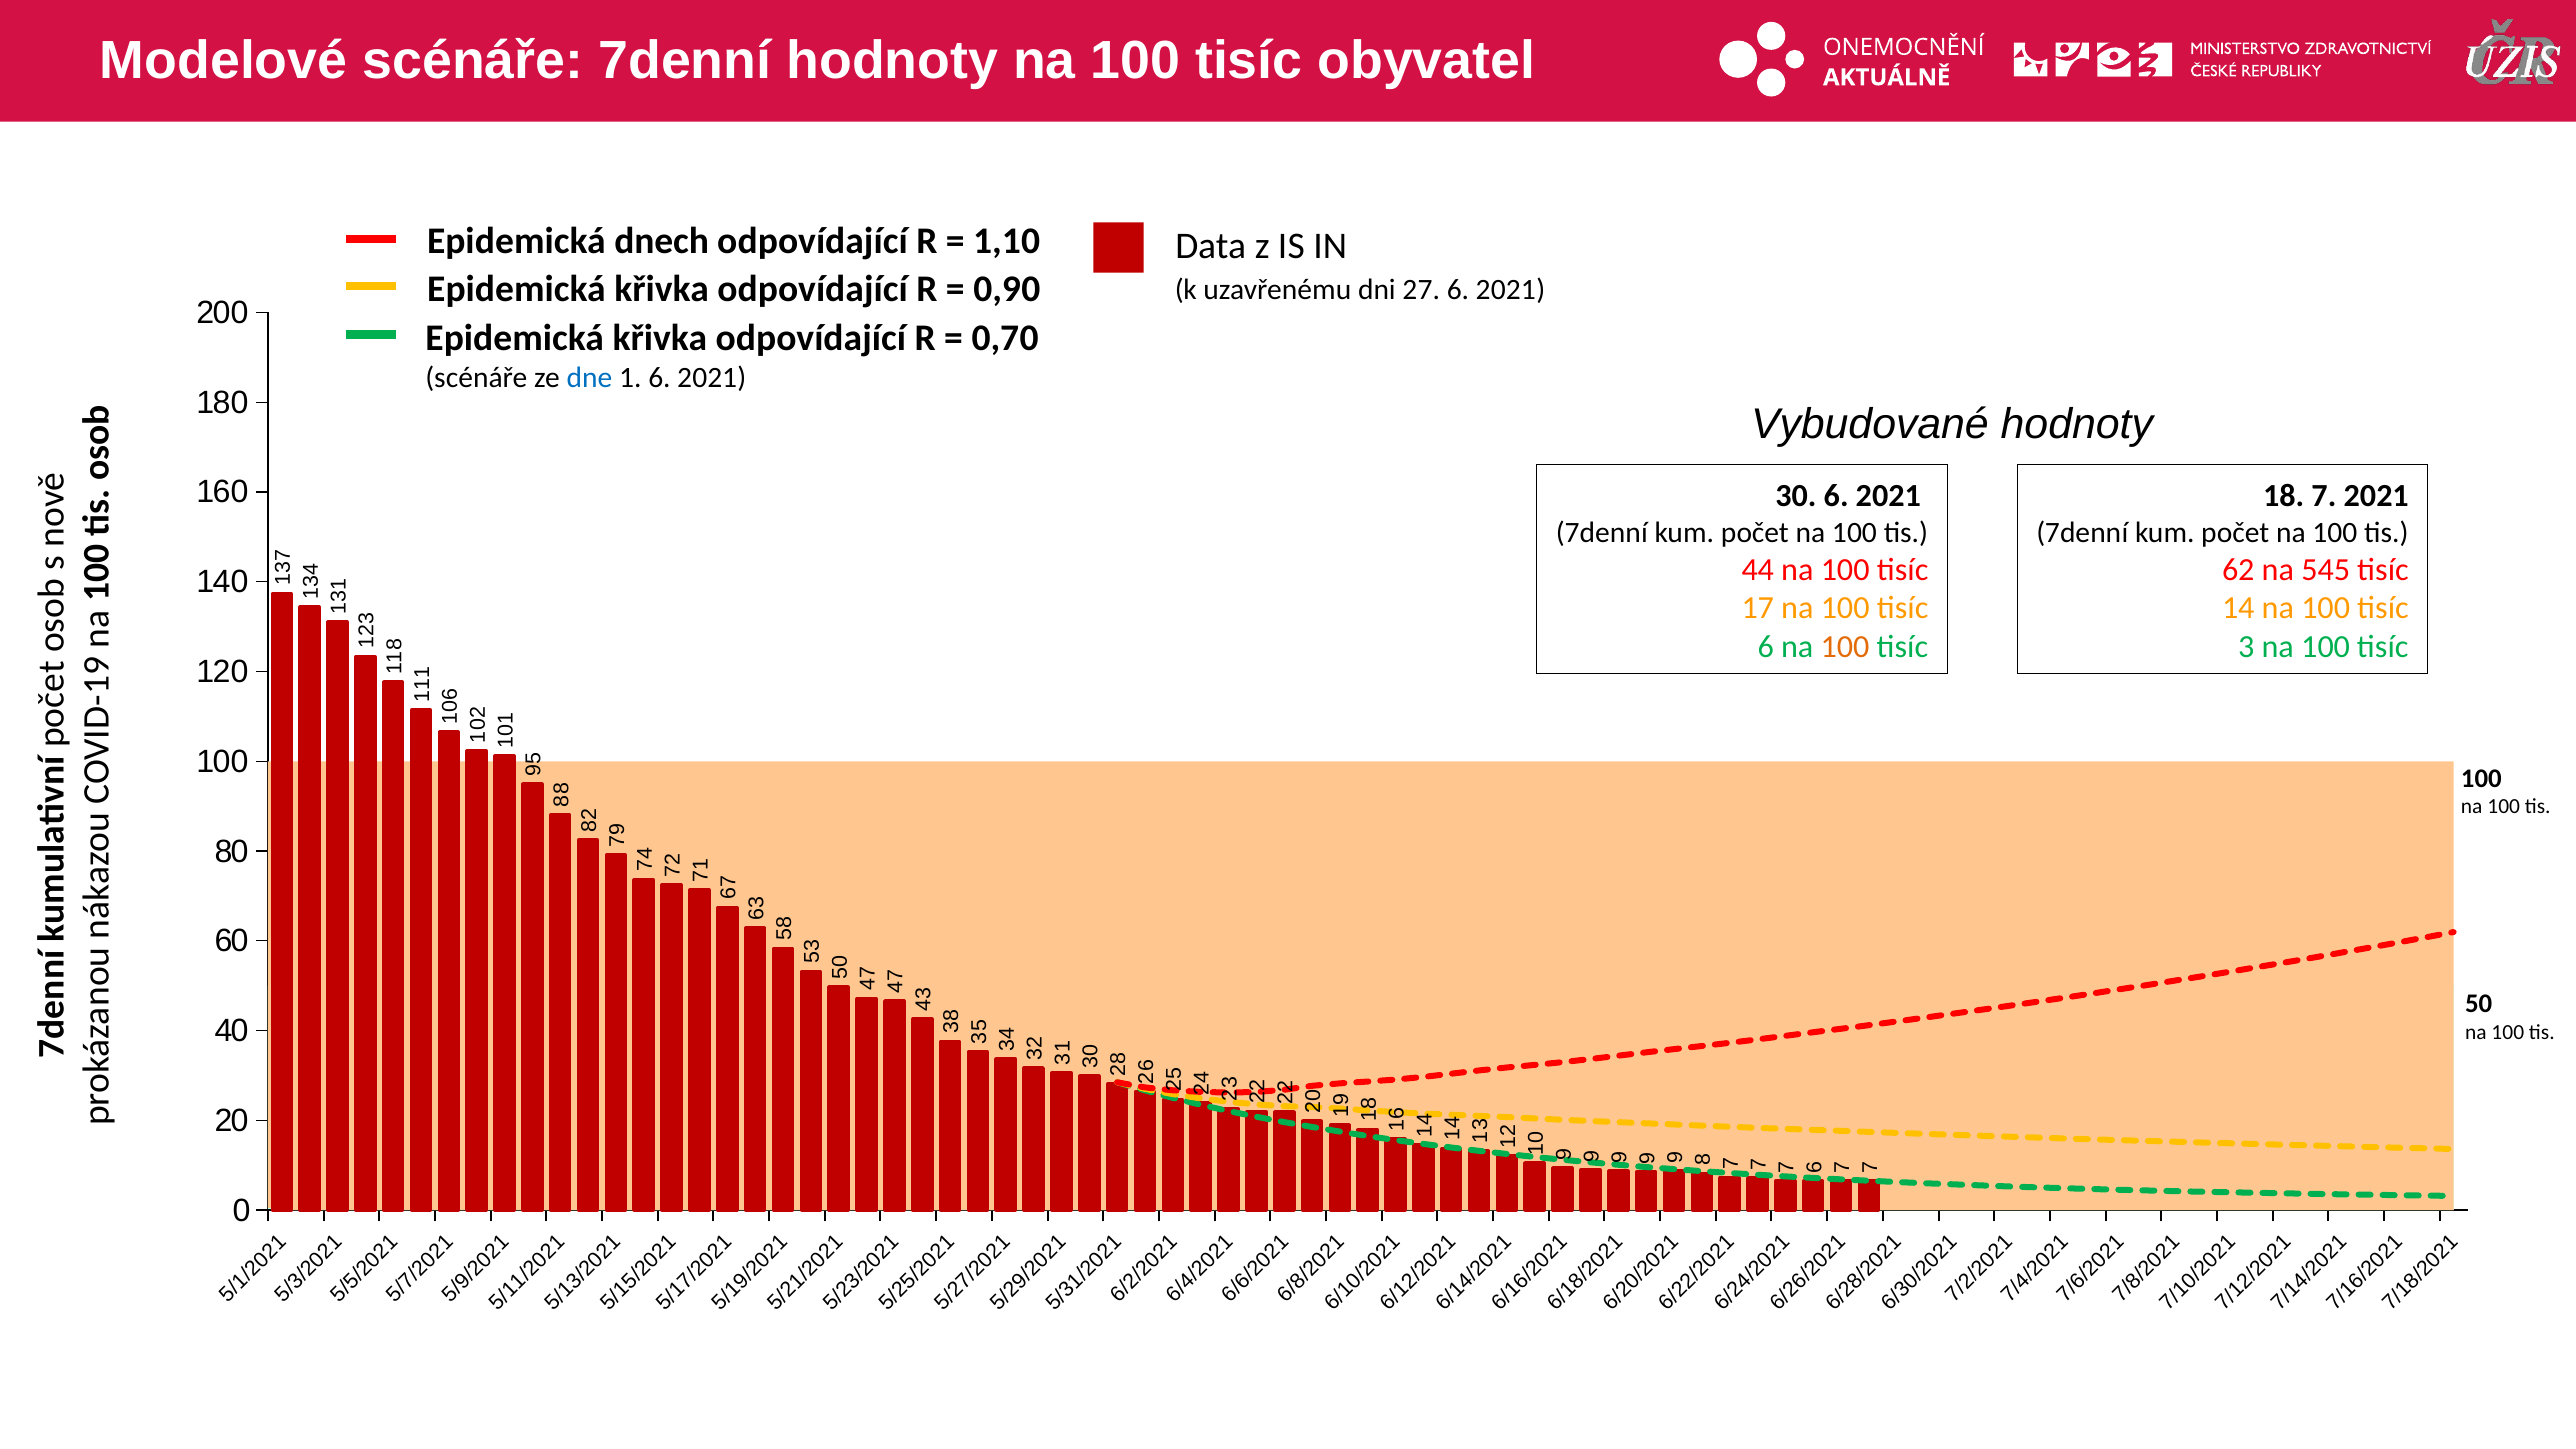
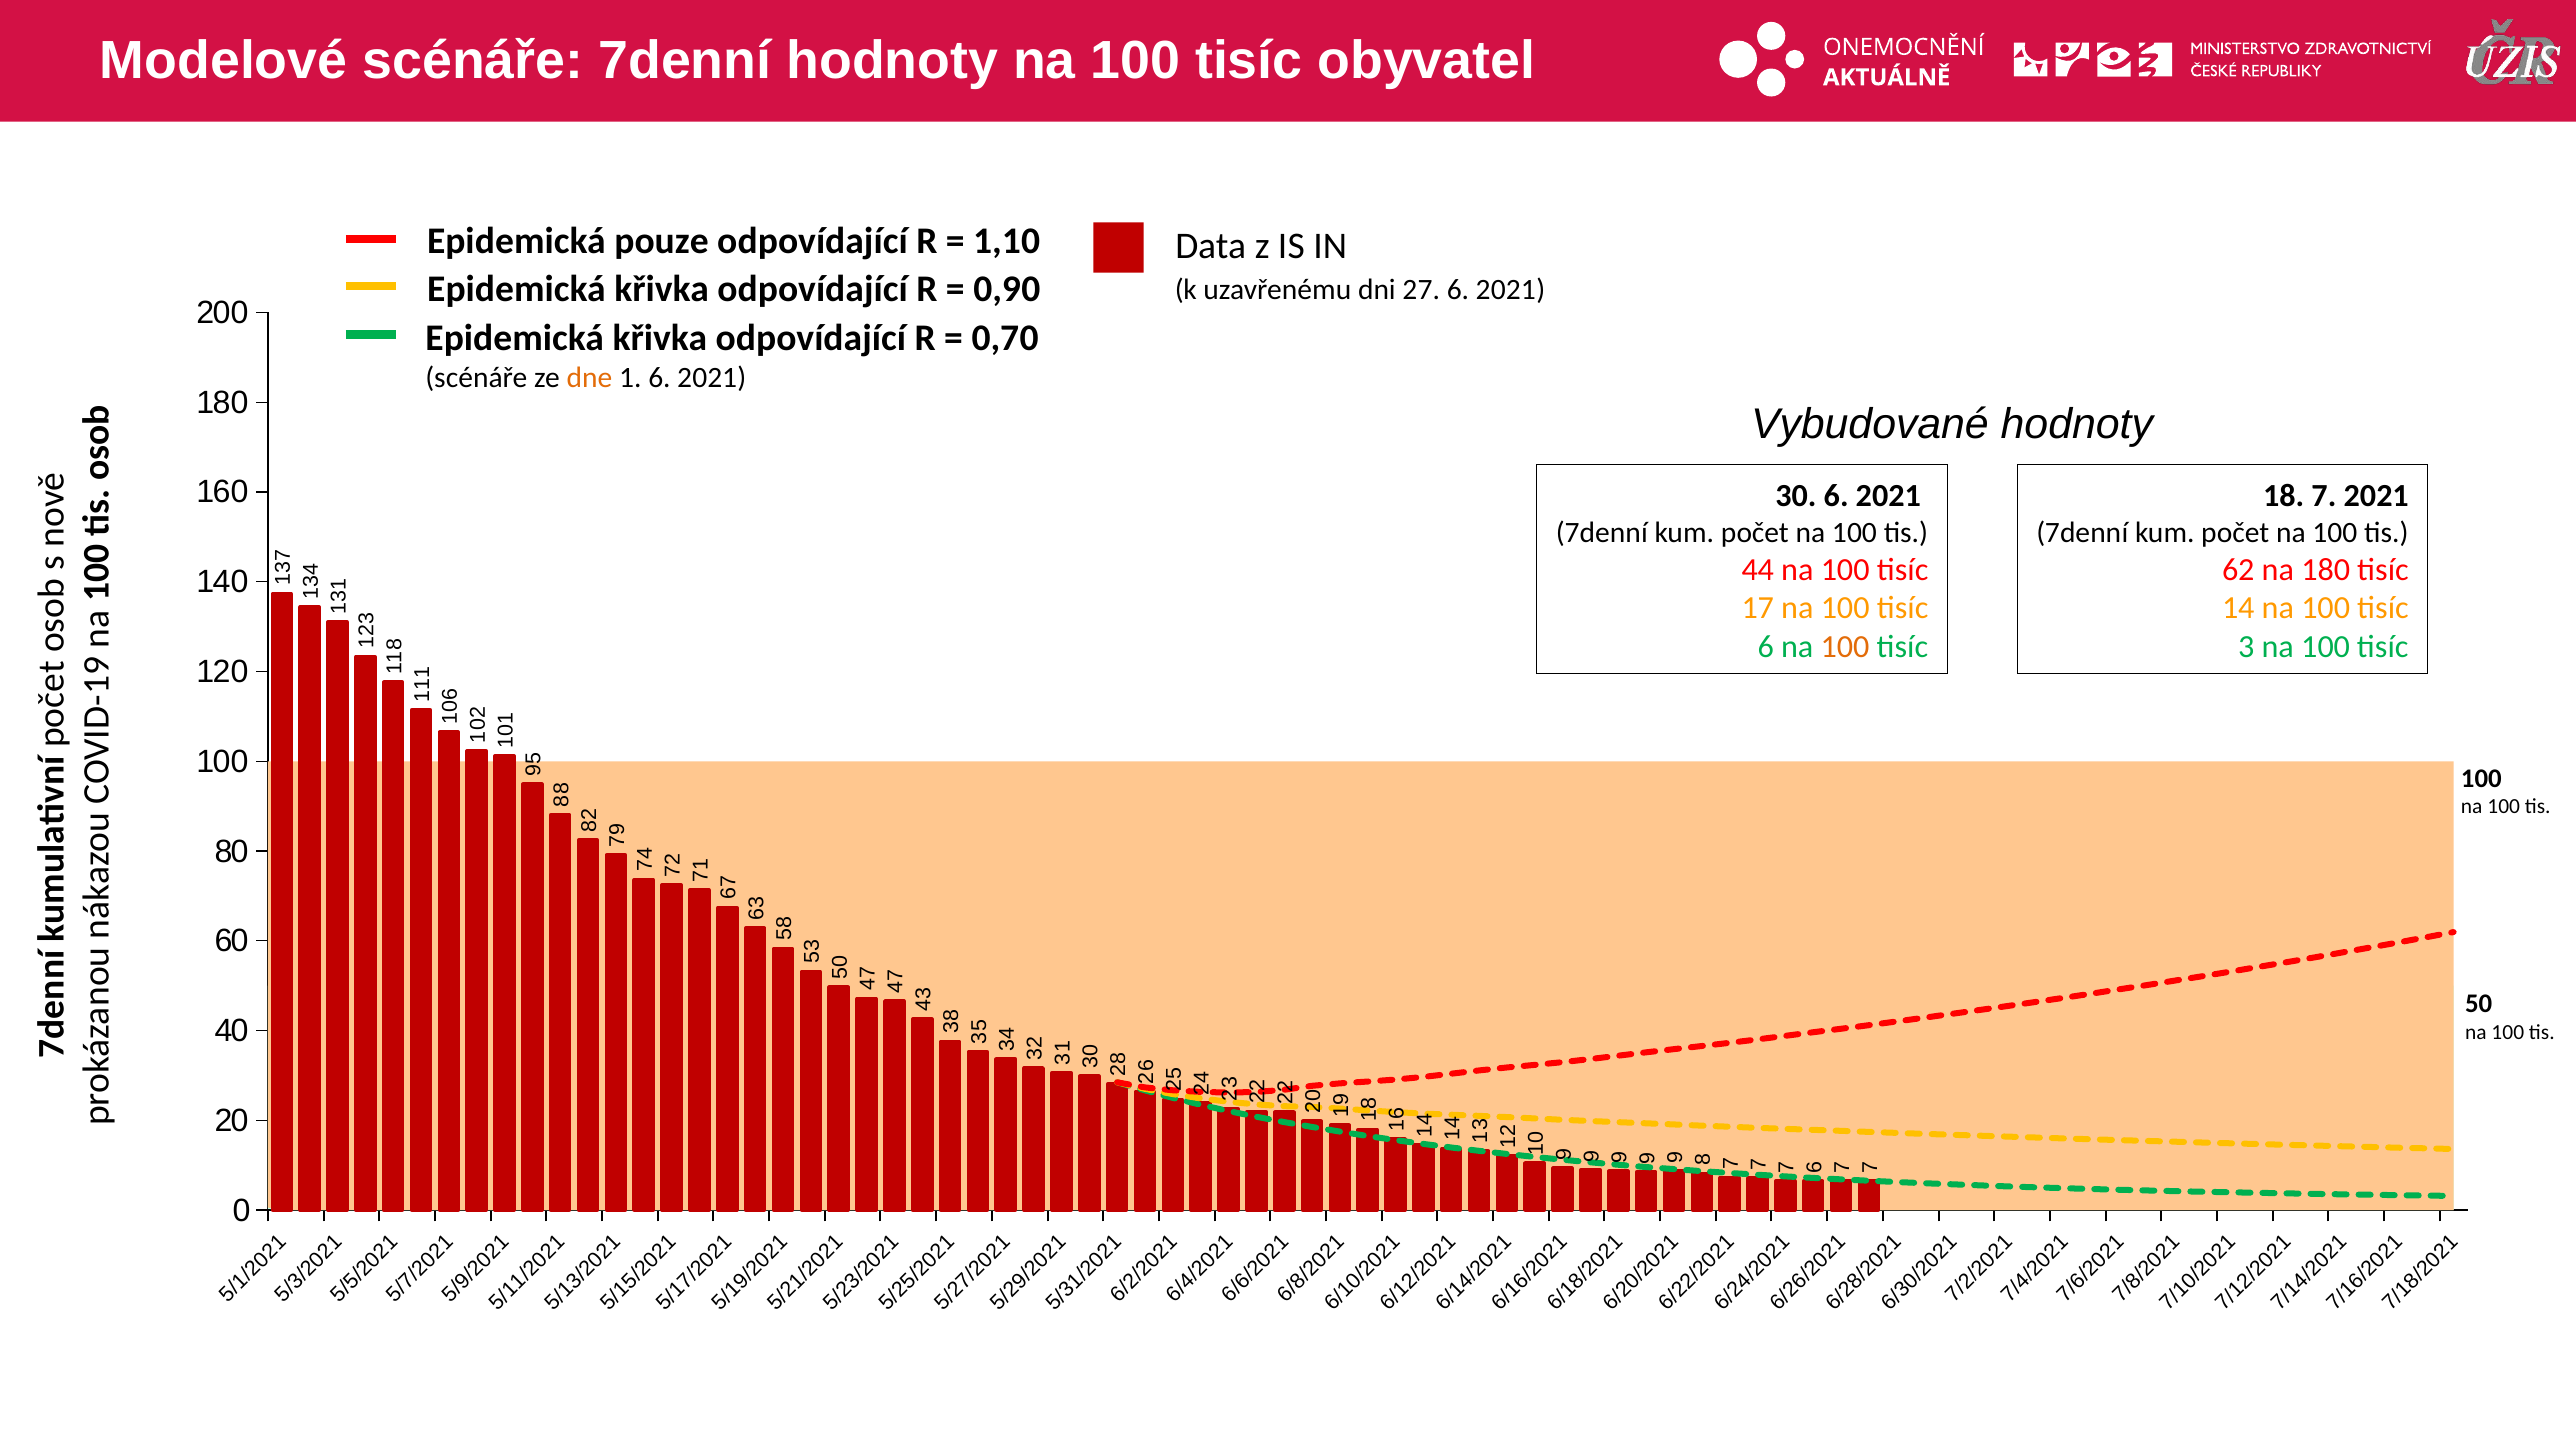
dnech: dnech -> pouze (662, 241)
dne colour: blue -> orange (589, 377)
na 545: 545 -> 180 (2326, 570)
